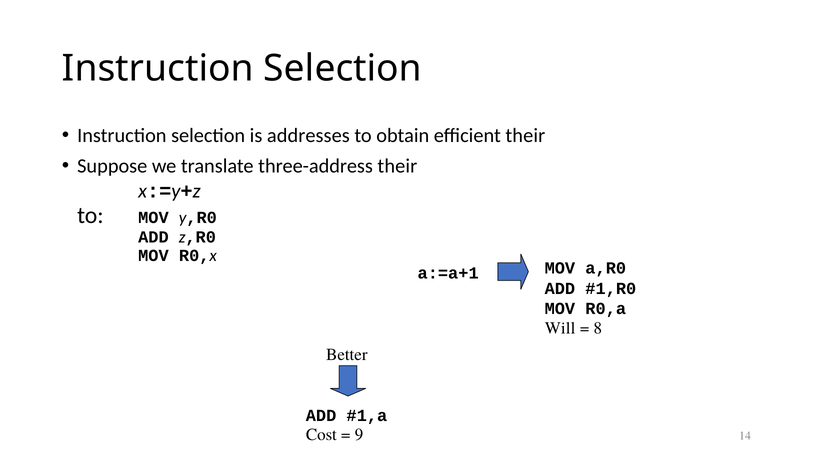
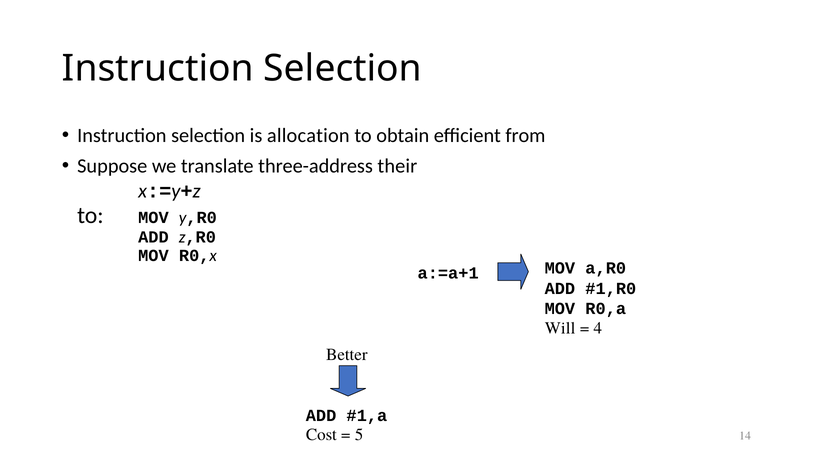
addresses: addresses -> allocation (308, 136)
efficient their: their -> from (525, 136)
8: 8 -> 4 (598, 328)
9: 9 -> 5 (359, 435)
